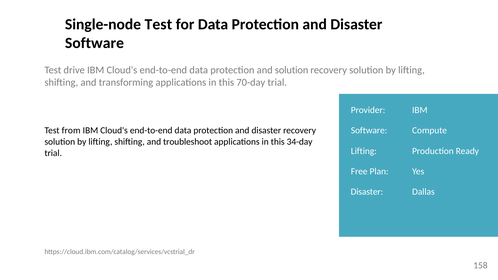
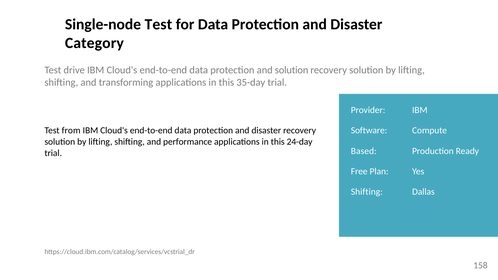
Software: Software -> Category (94, 43)
70-day: 70-day -> 35-day (251, 83)
troubleshoot: troubleshoot -> performance (188, 142)
34-day: 34-day -> 24-day (300, 142)
Lifting: Lifting -> Based (364, 151)
Disaster: Disaster -> Shifting (367, 192)
